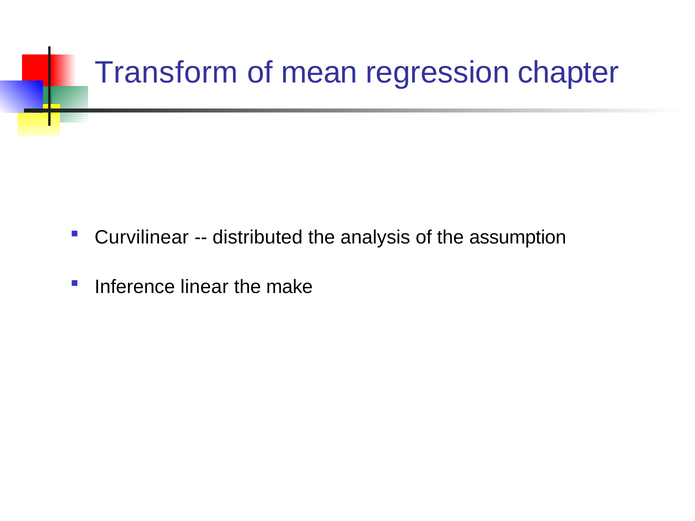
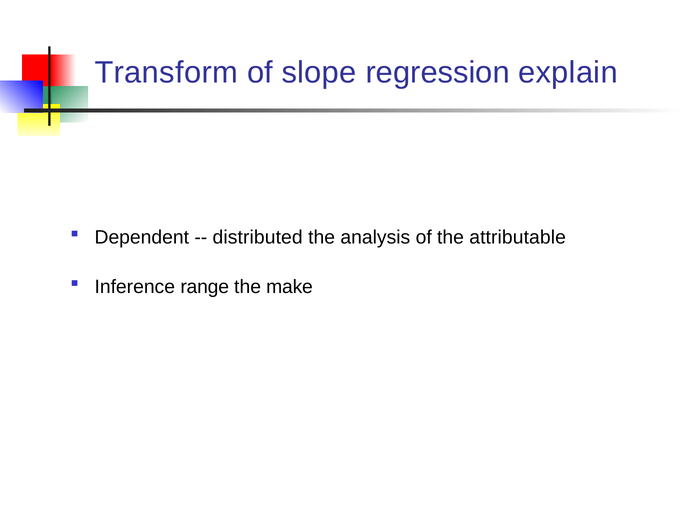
mean: mean -> slope (319, 73)
chapter: chapter -> explain (568, 73)
Curvilinear: Curvilinear -> Dependent (142, 237)
assumption: assumption -> attributable (518, 237)
linear: linear -> range (205, 287)
